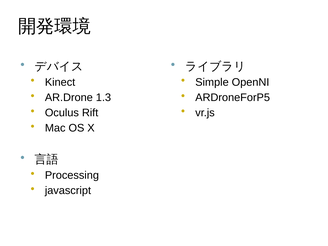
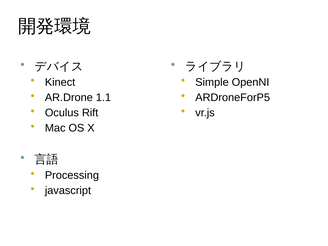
1.3: 1.3 -> 1.1 (103, 97)
